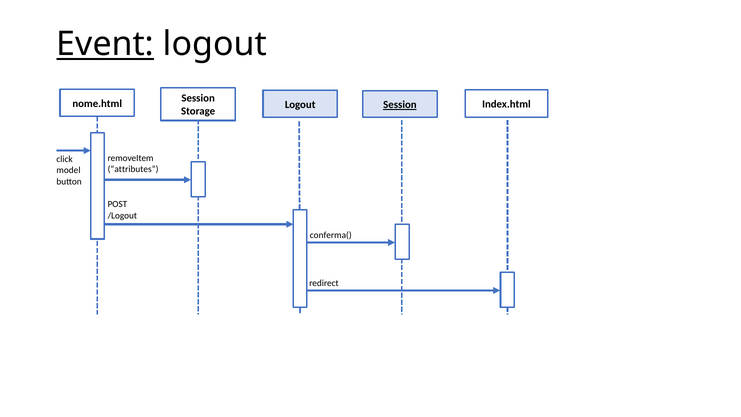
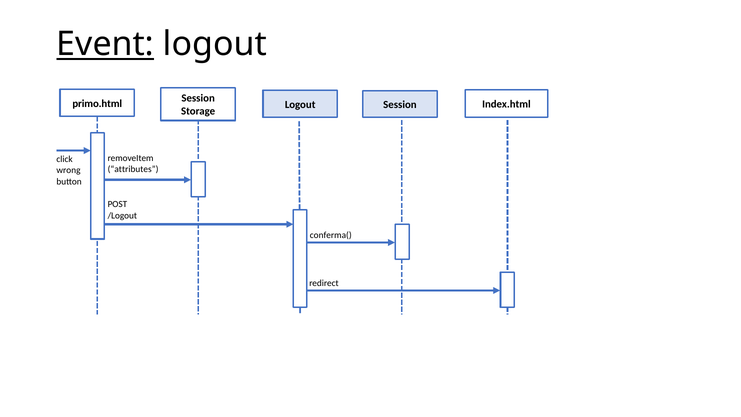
nome.html: nome.html -> primo.html (97, 104)
Session underline: present -> none (400, 105)
model: model -> wrong (68, 170)
